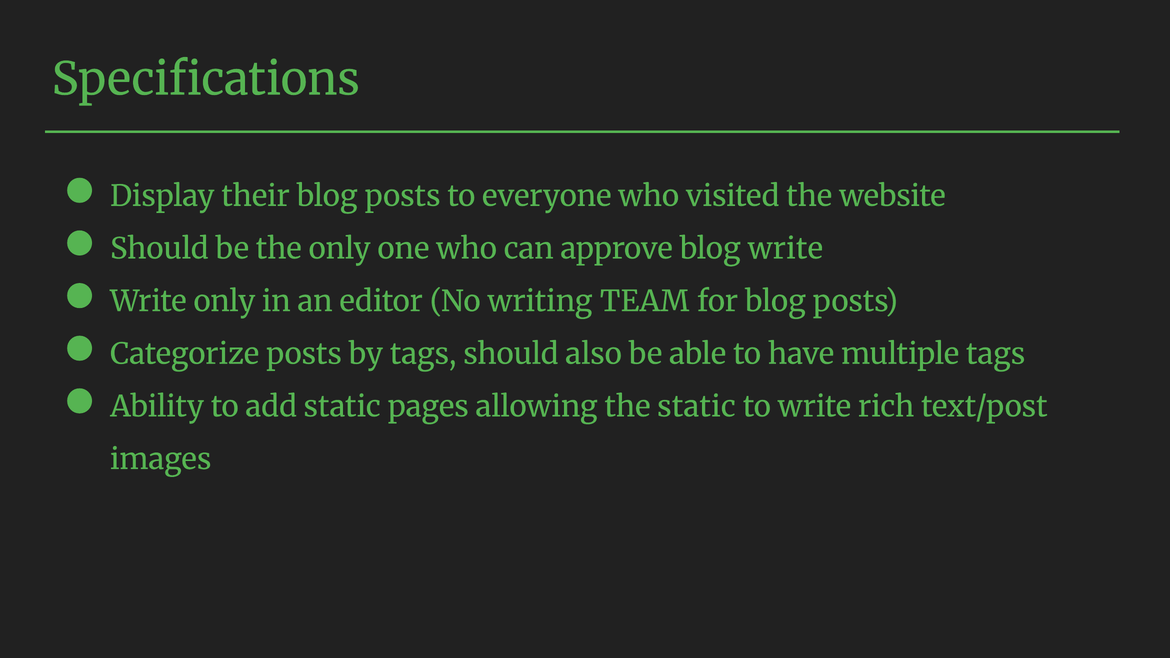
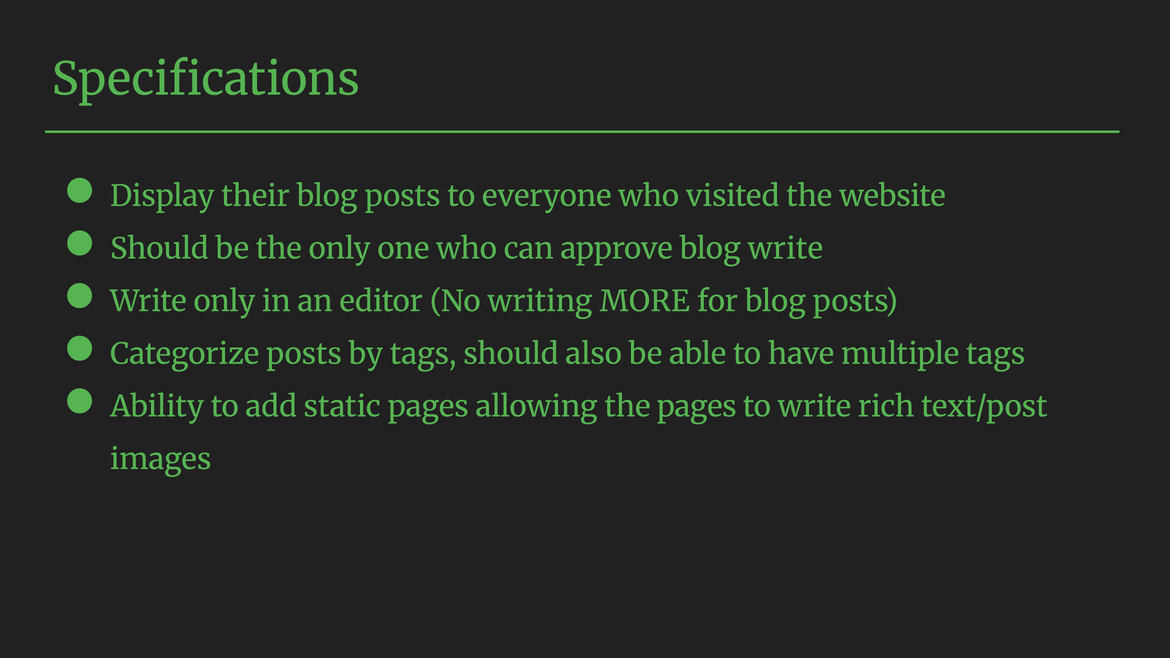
TEAM: TEAM -> MORE (645, 302)
the static: static -> pages (697, 407)
